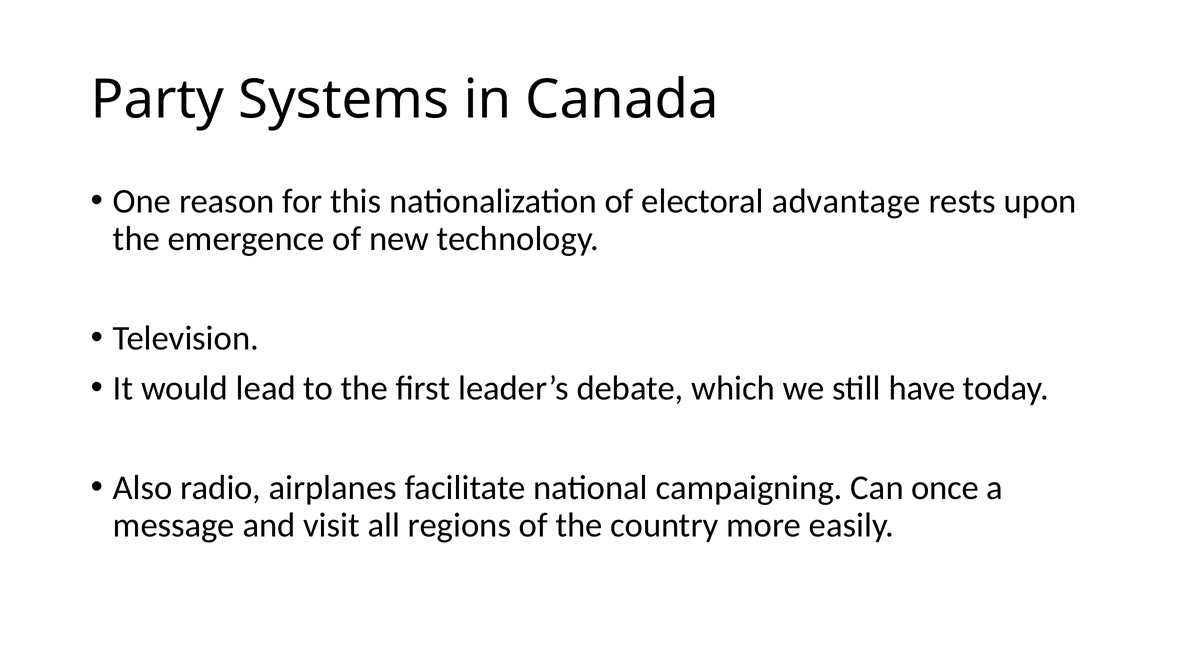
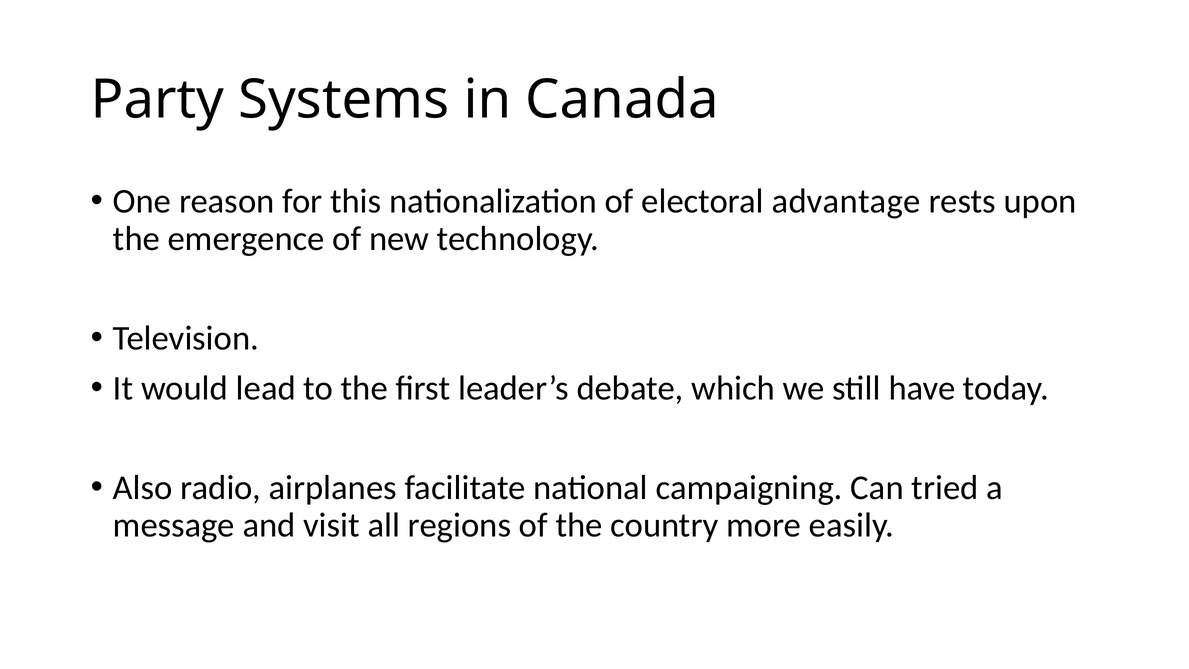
once: once -> tried (945, 488)
